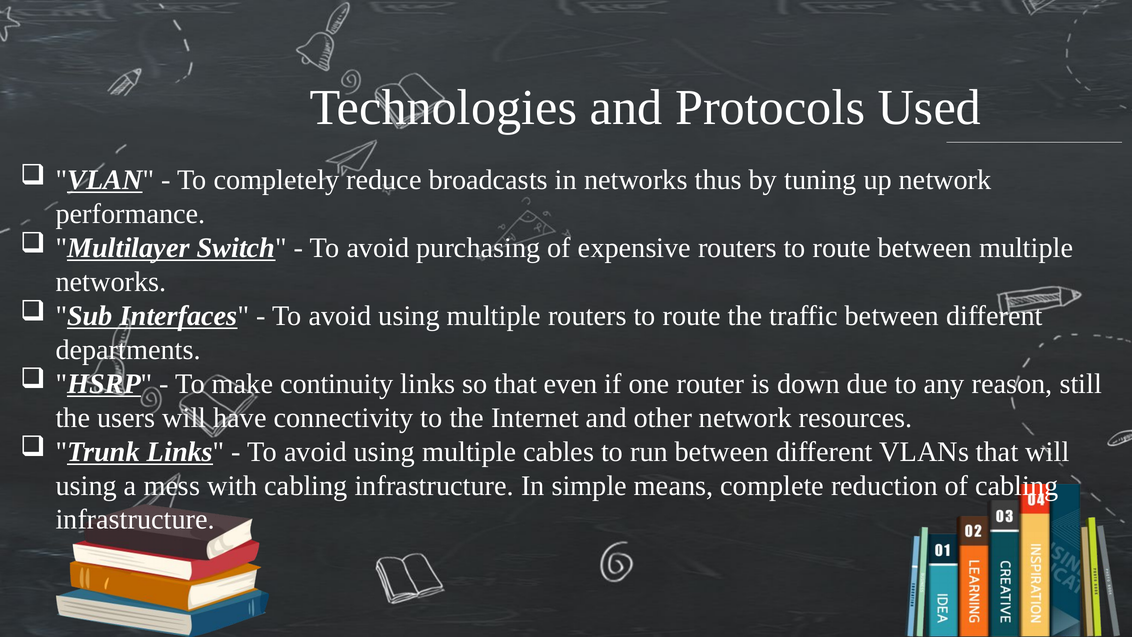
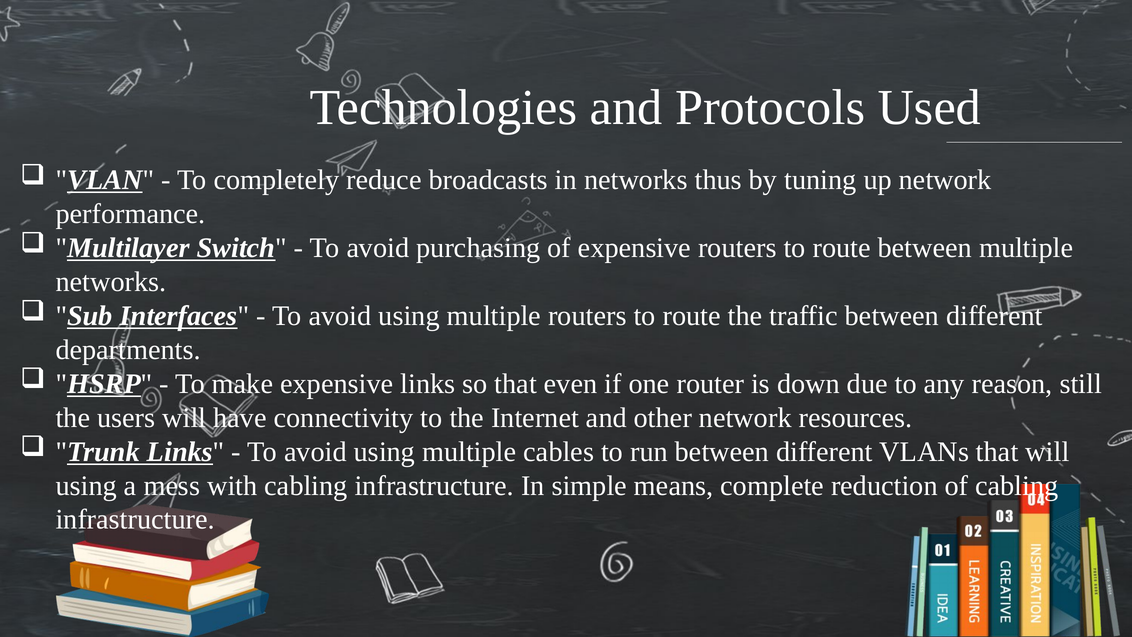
make continuity: continuity -> expensive (337, 384)
